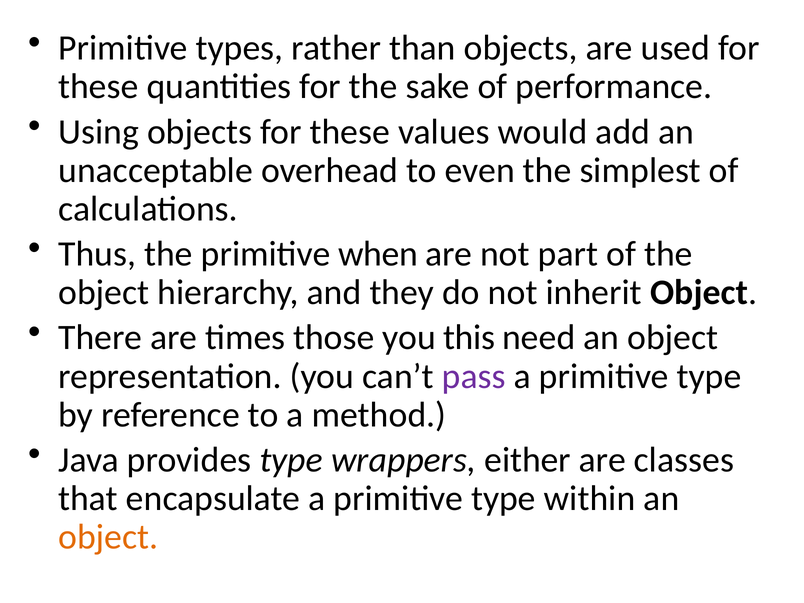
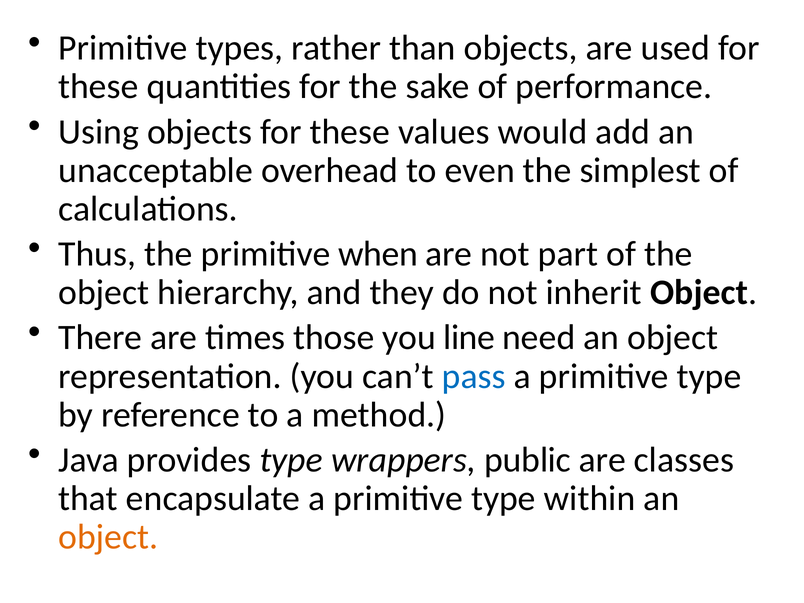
this: this -> line (469, 338)
pass colour: purple -> blue (474, 376)
either: either -> public (528, 460)
